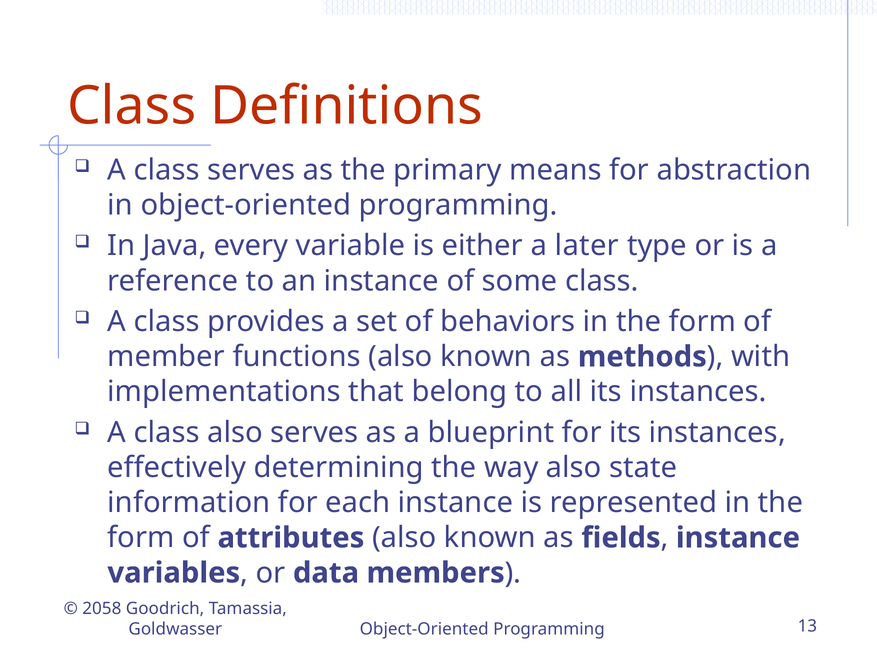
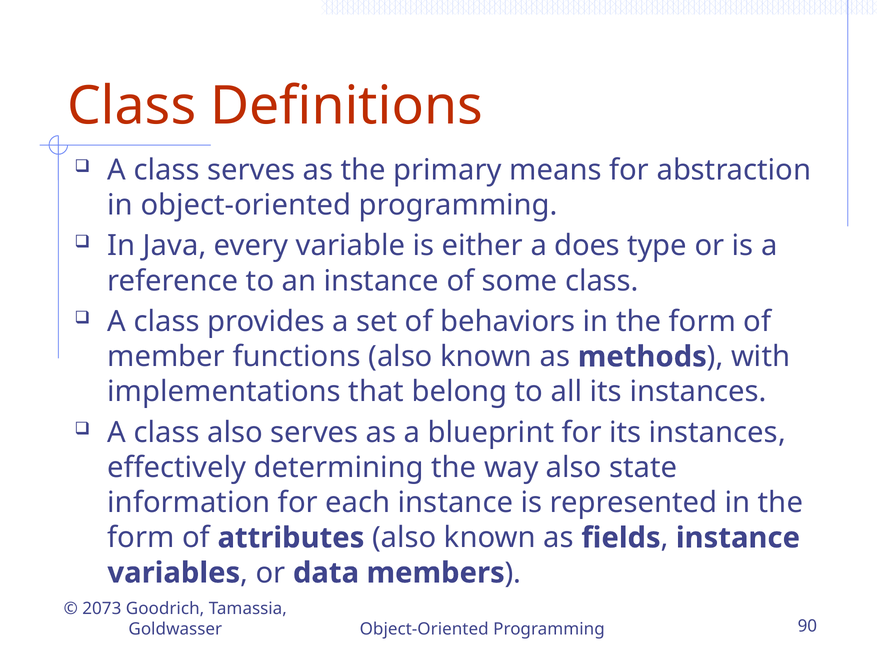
later: later -> does (587, 246)
2058: 2058 -> 2073 (102, 609)
13: 13 -> 90 (807, 627)
